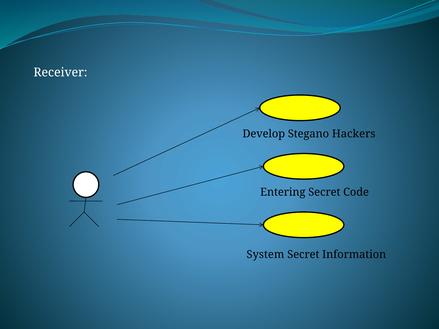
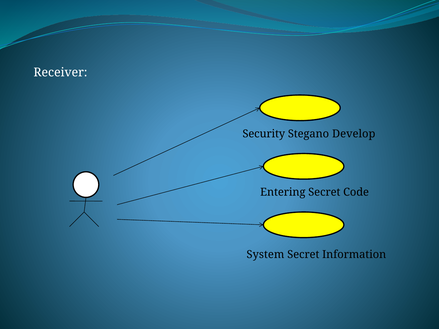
Develop: Develop -> Security (264, 134)
Hackers: Hackers -> Develop (354, 134)
